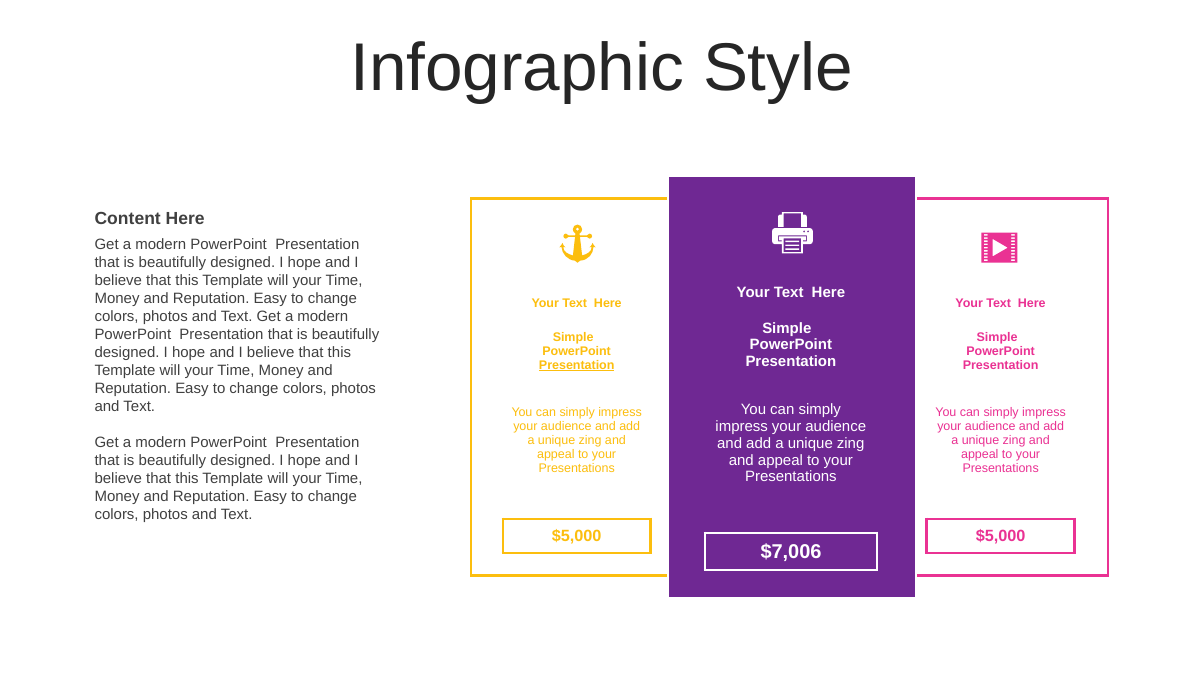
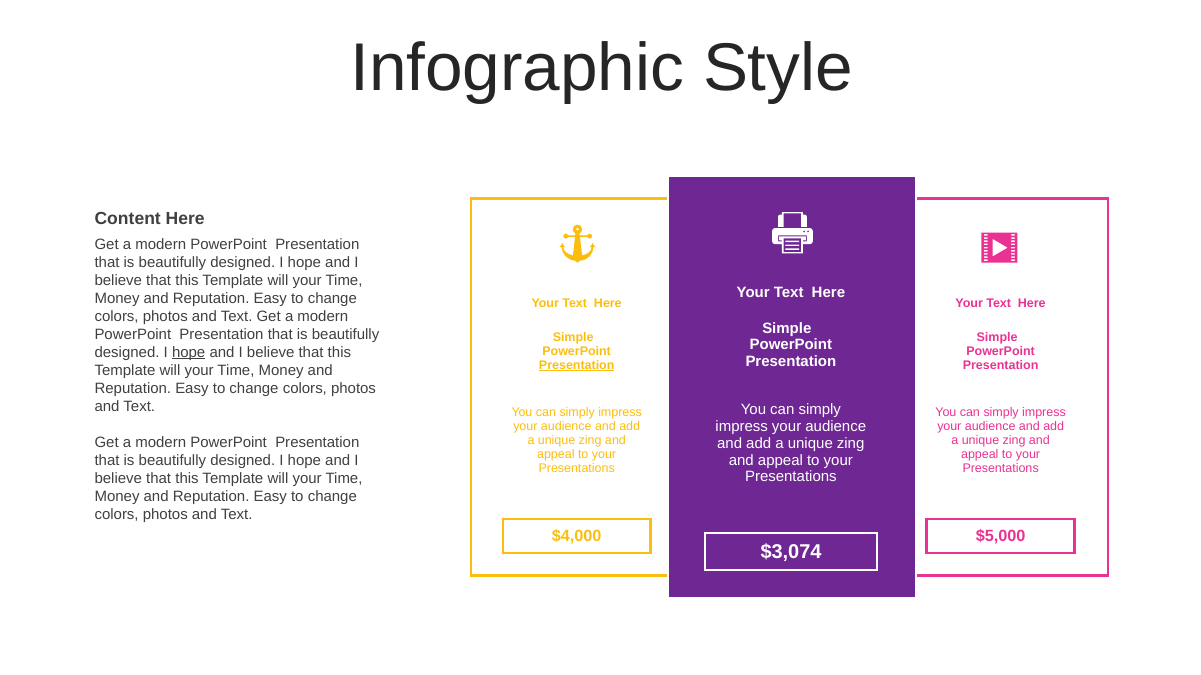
hope underline: none -> present (189, 352)
$5,000: $5,000 -> $4,000 (577, 537)
$7,006: $7,006 -> $3,074 (791, 552)
